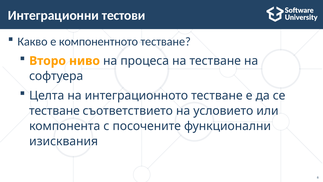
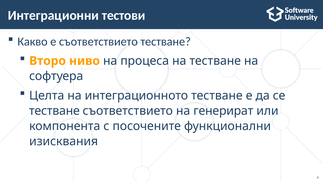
е компонентното: компонентното -> съответствието (98, 41)
условието: условието -> генерират (223, 111)
